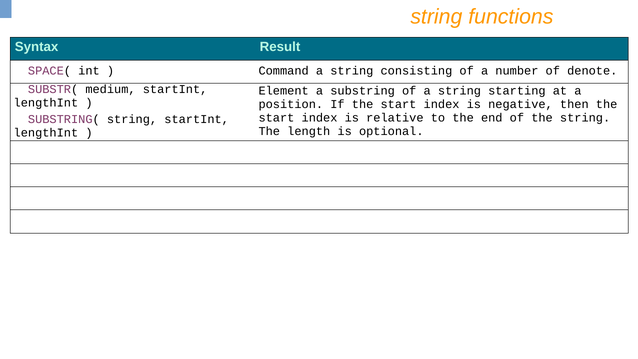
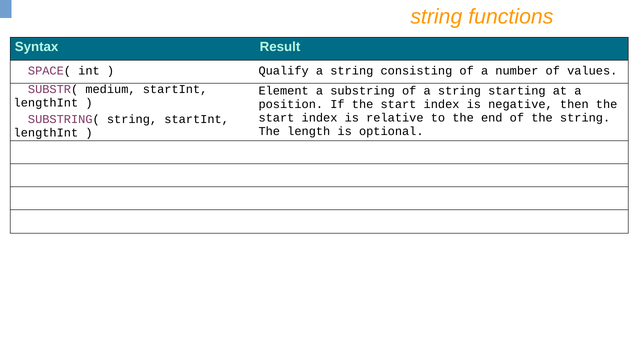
Command: Command -> Qualify (284, 71)
denote: denote -> values (592, 71)
